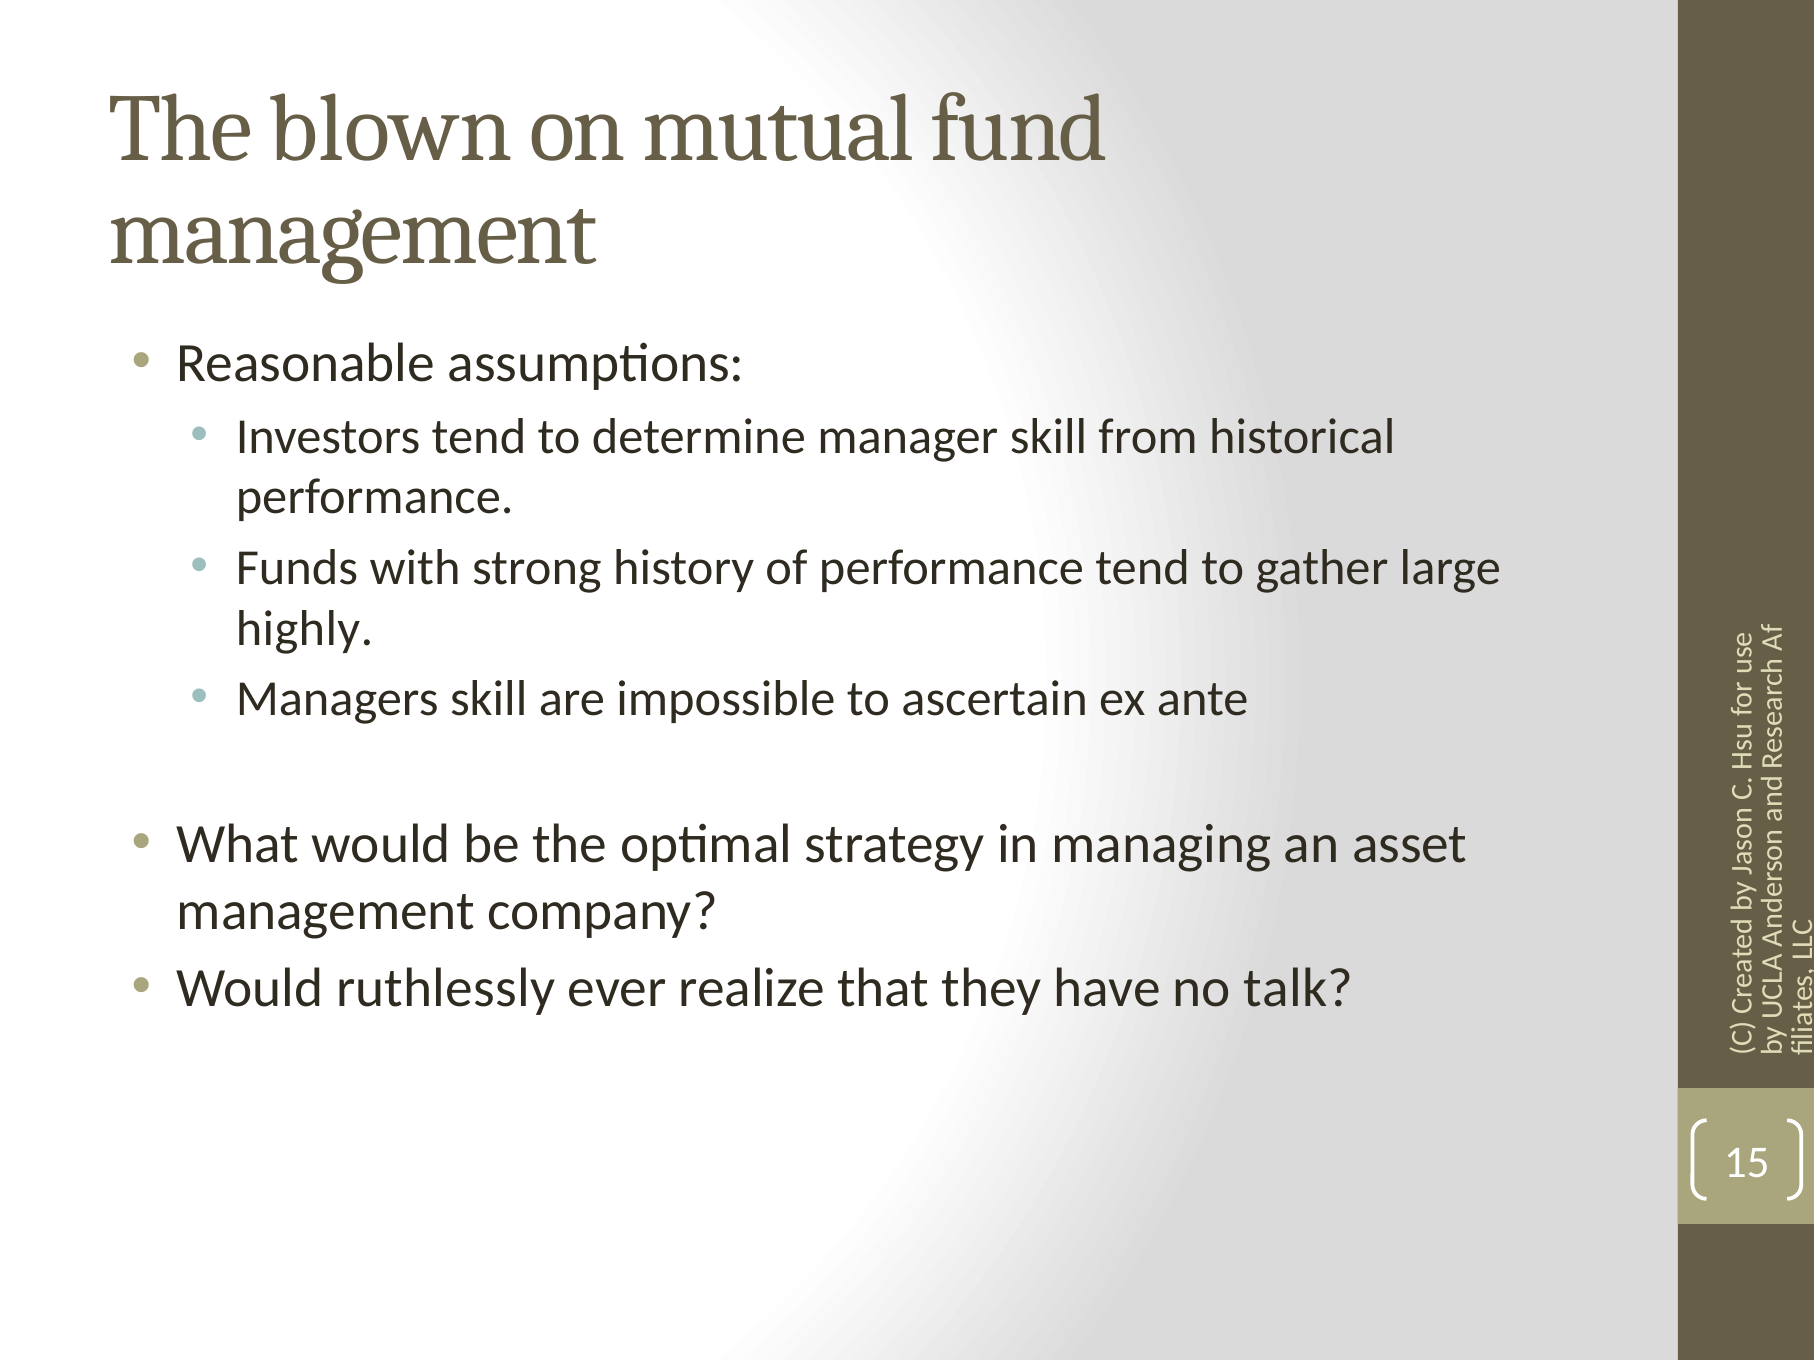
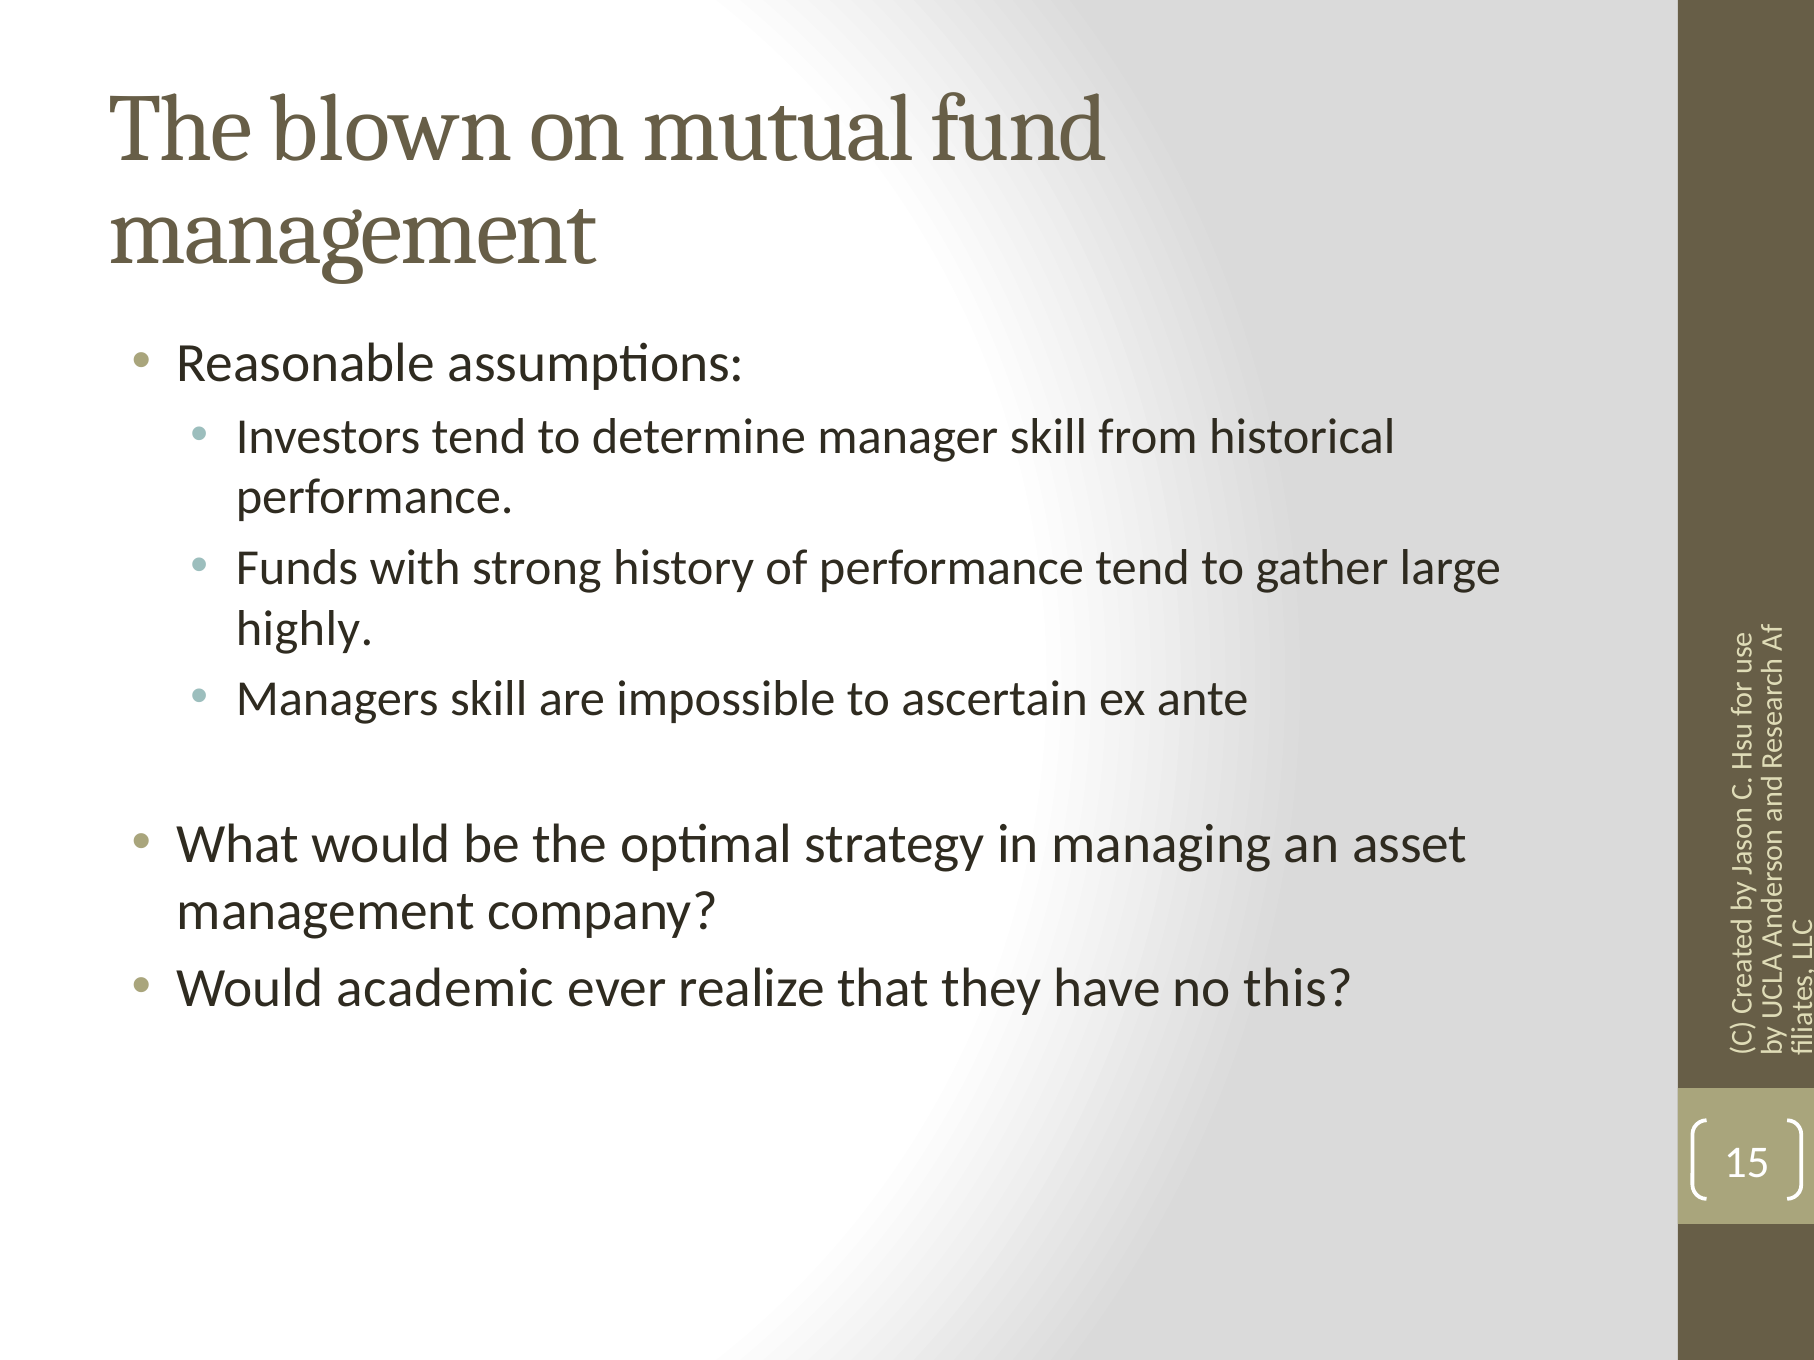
ruthlessly: ruthlessly -> academic (445, 989)
talk: talk -> this (1298, 989)
